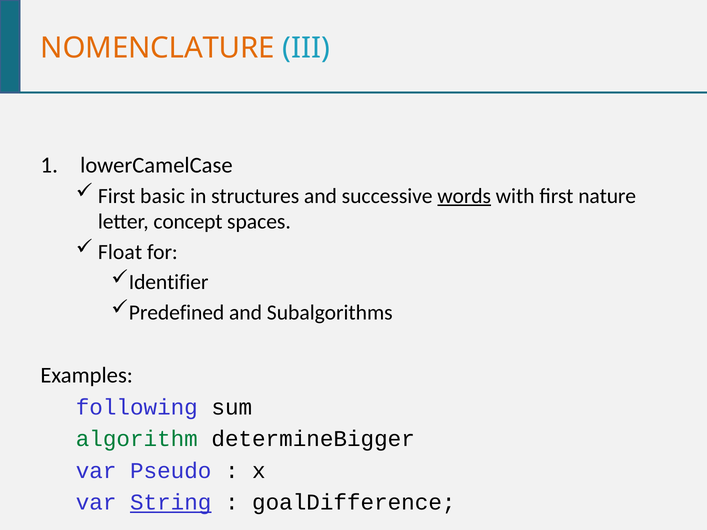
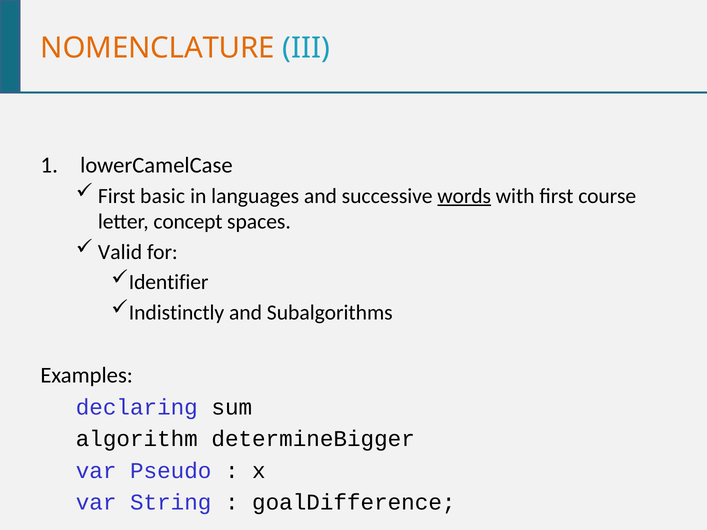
structures: structures -> languages (255, 196)
nature: nature -> course (607, 196)
Float: Float -> Valid (120, 252)
Predefined: Predefined -> Indistinctly (177, 313)
following: following -> declaring (137, 407)
algorithm colour: green -> black (137, 439)
String underline: present -> none (171, 503)
